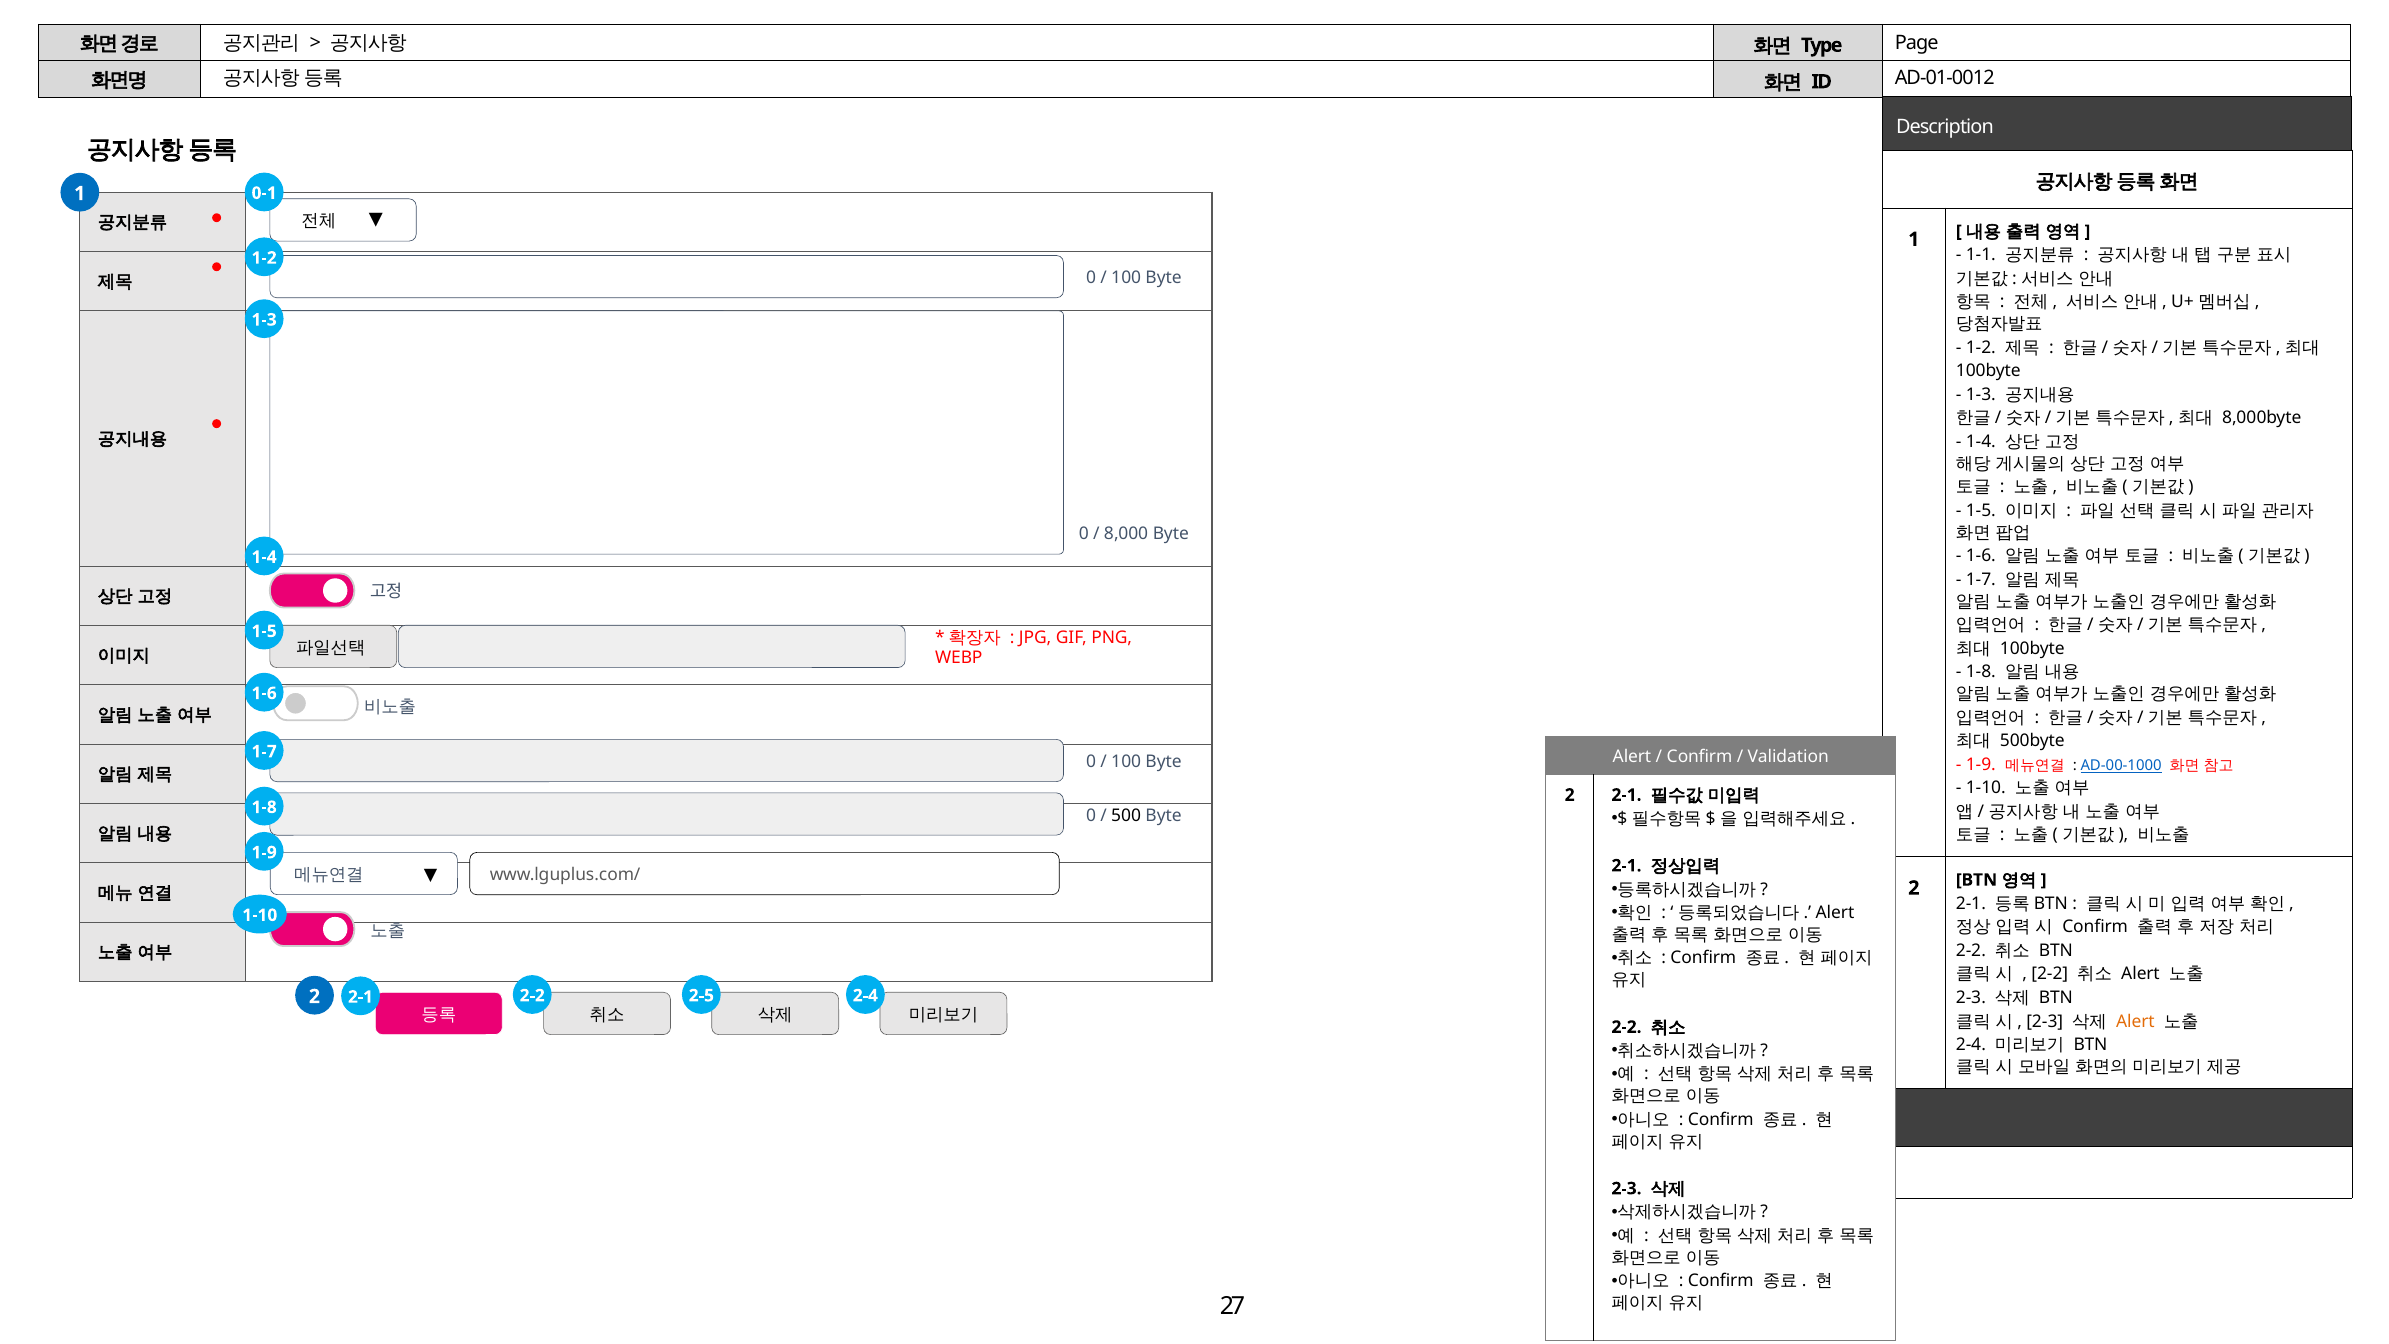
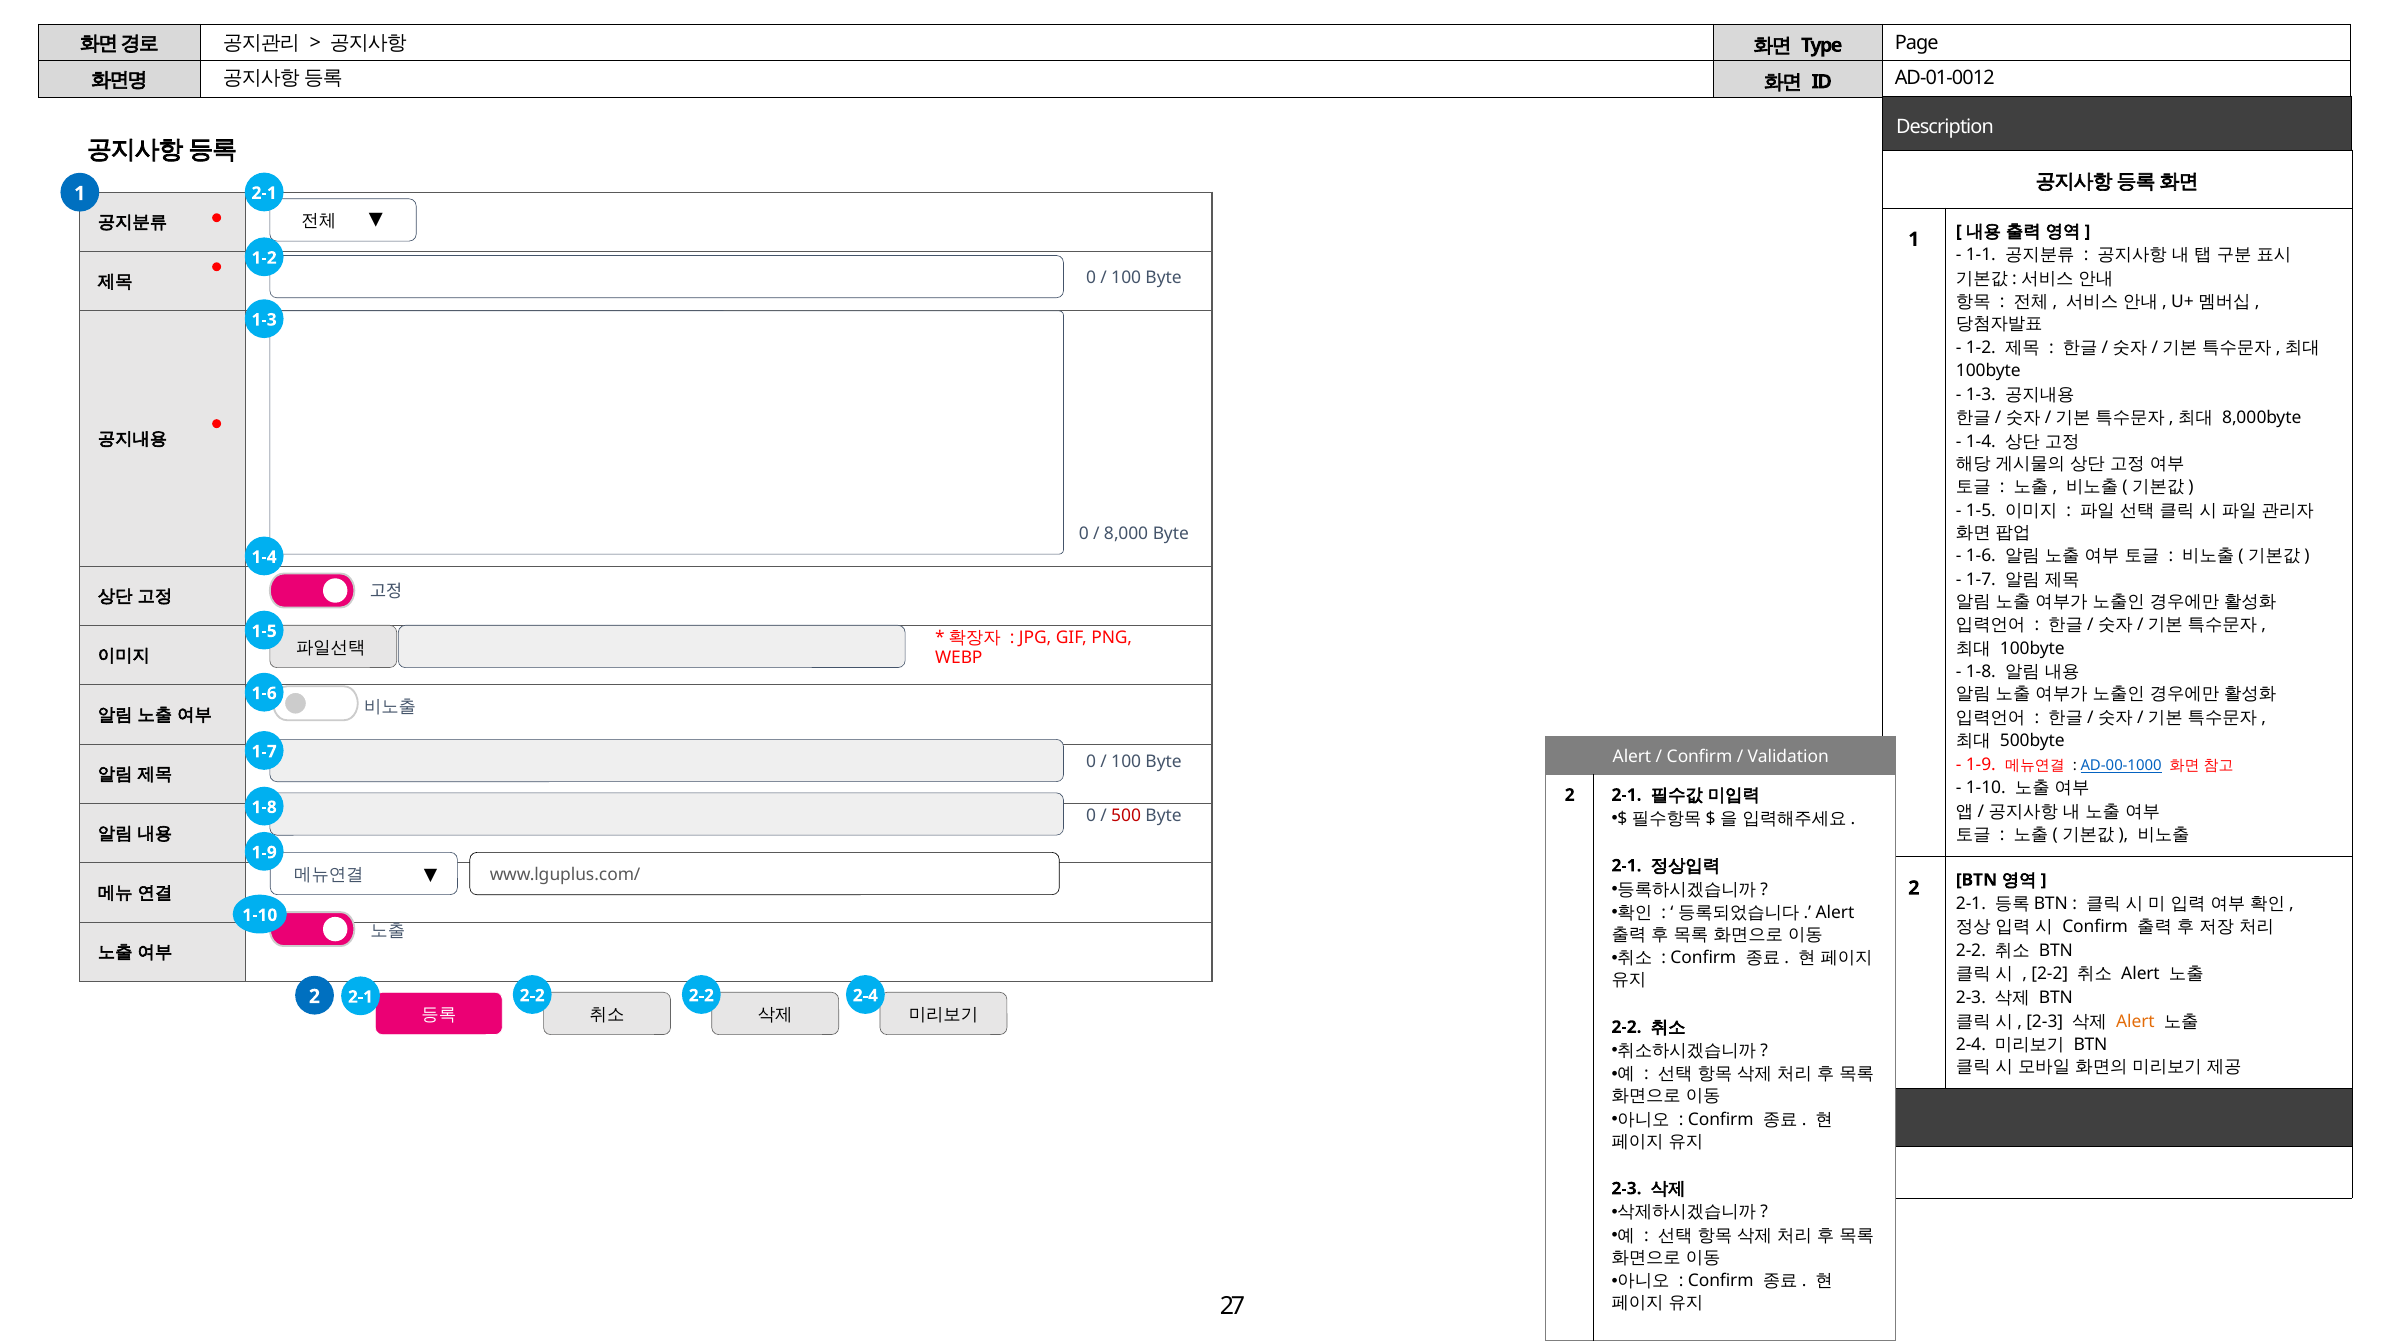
0-1: 0-1 -> 2-1 (264, 193)
500 colour: black -> red (1126, 815)
2-5: 2-5 -> 2-2 (701, 996)
